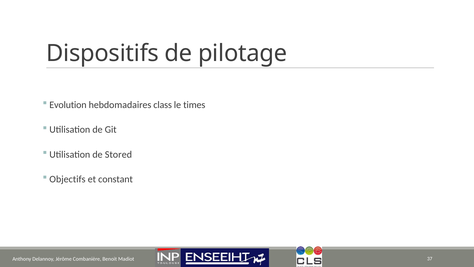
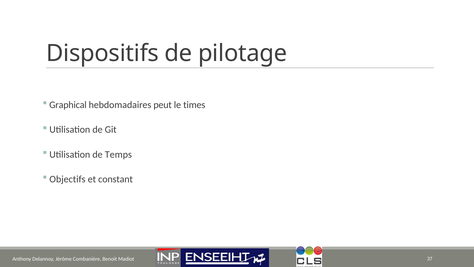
Evolution: Evolution -> Graphical (68, 105)
class: class -> peut (163, 105)
Stored: Stored -> Temps (118, 154)
